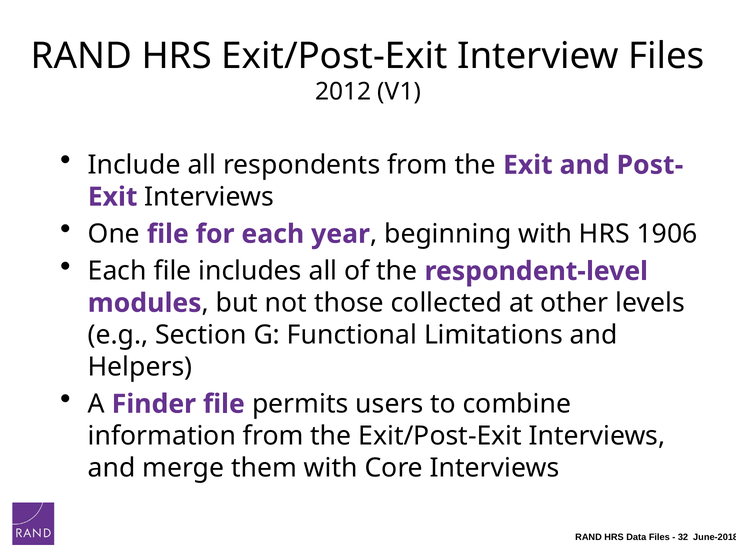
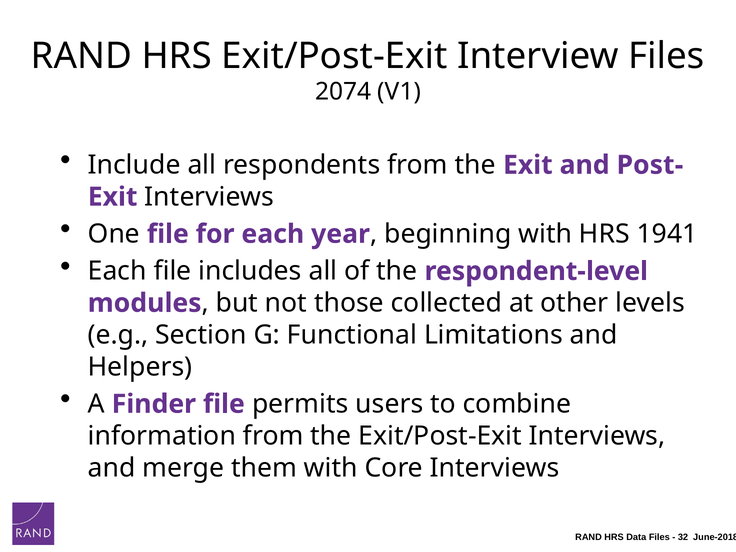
2012: 2012 -> 2074 (343, 92)
1906: 1906 -> 1941 (667, 234)
